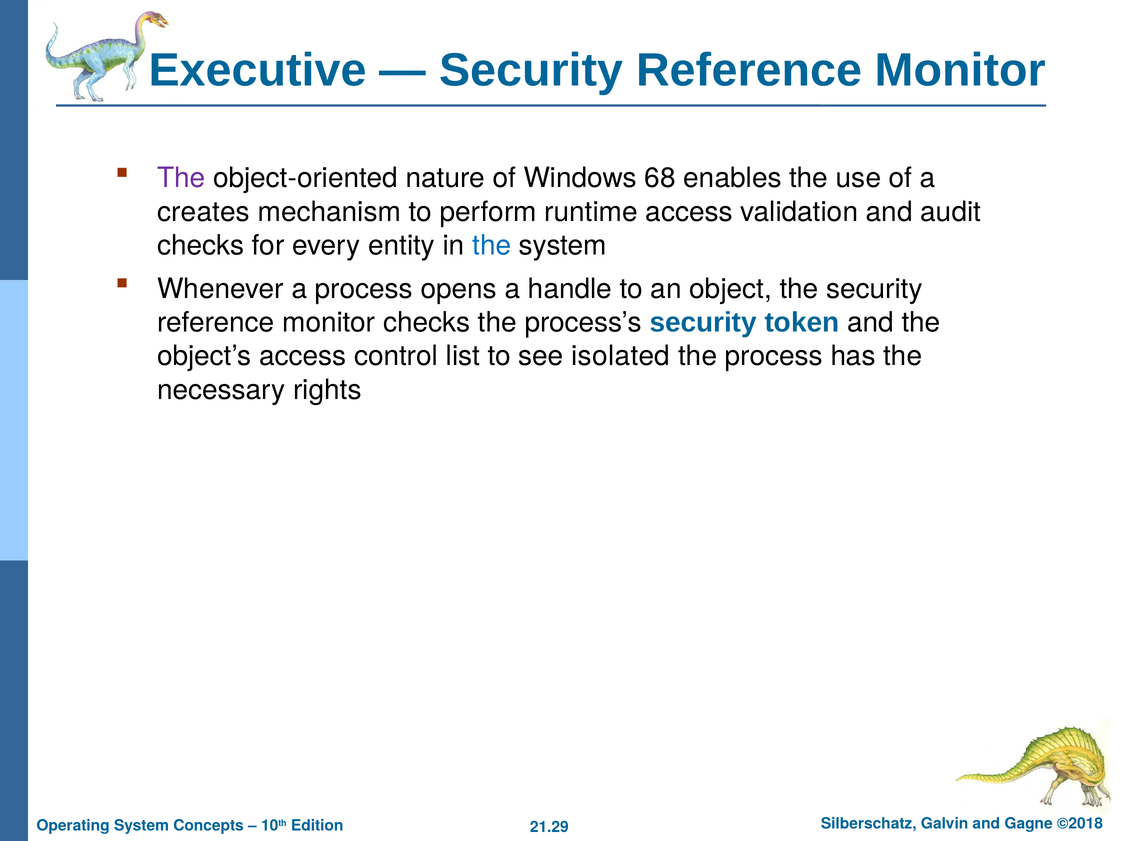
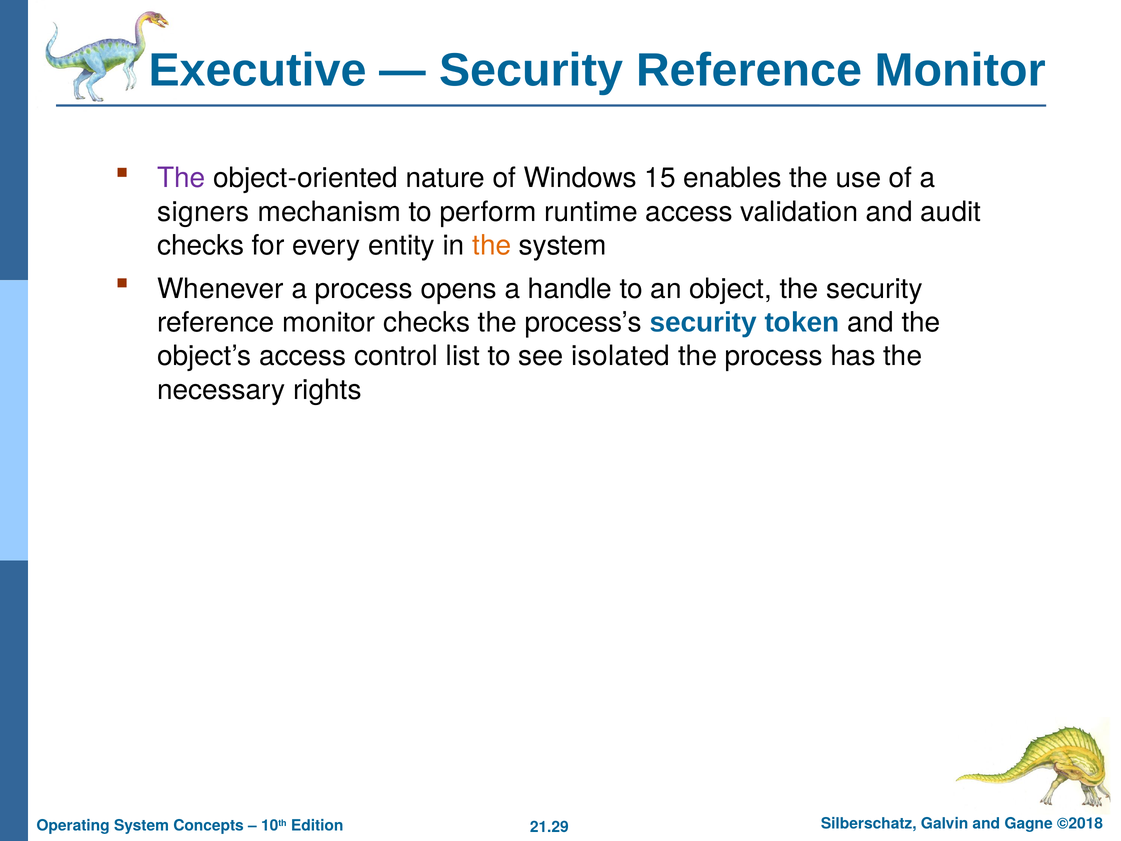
68: 68 -> 15 (660, 178)
creates: creates -> signers (203, 212)
the colour: blue -> orange (492, 245)
